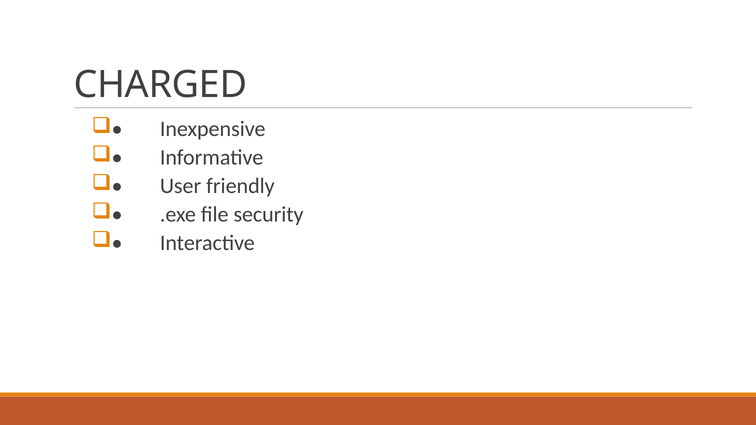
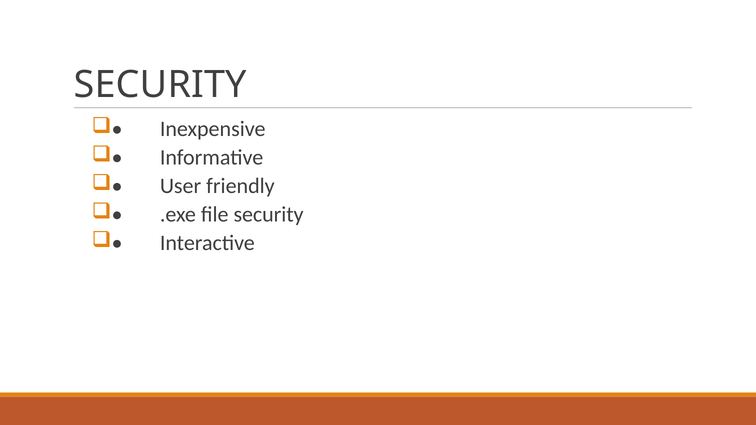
CHARGED: CHARGED -> SECURITY (160, 85)
